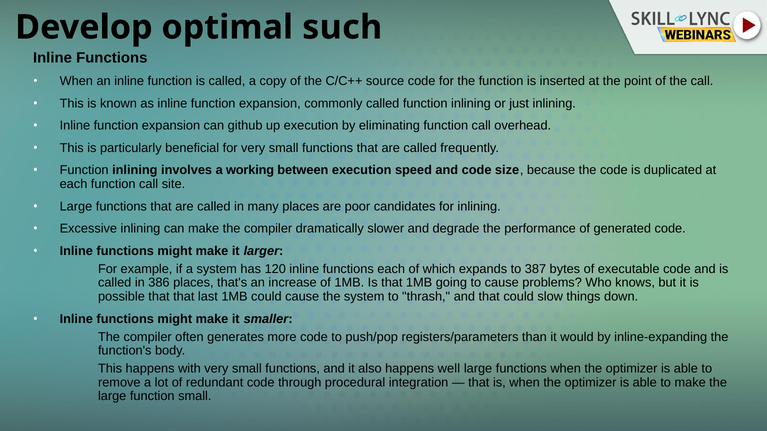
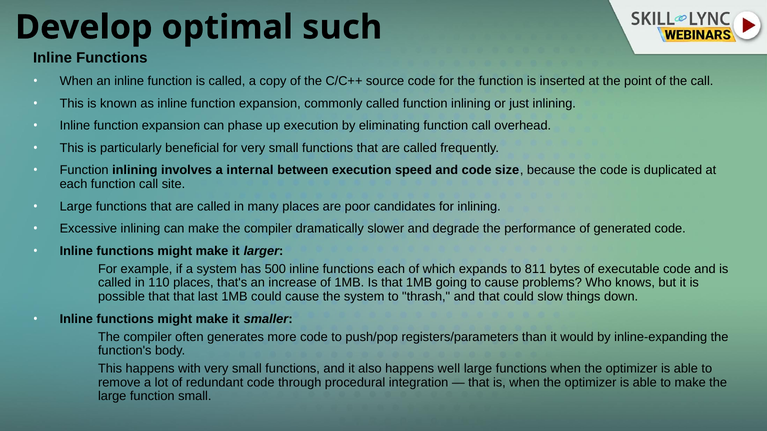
github: github -> phase (245, 126)
working: working -> internal (250, 170)
120: 120 -> 500 (275, 269)
387: 387 -> 811 (536, 269)
386: 386 -> 110 (159, 283)
